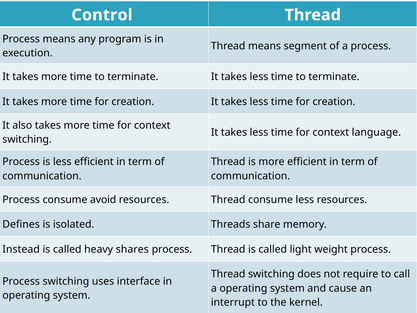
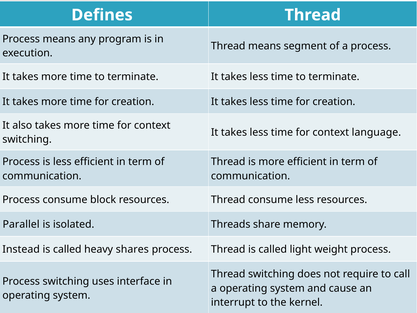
Control: Control -> Defines (102, 15)
avoid: avoid -> block (103, 199)
Defines: Defines -> Parallel (21, 224)
